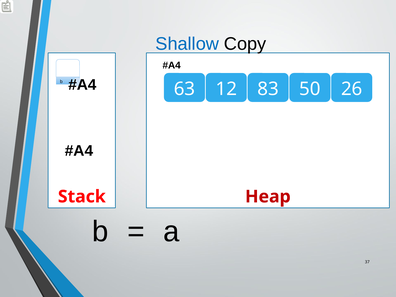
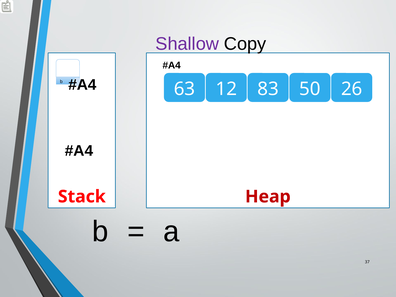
Shallow colour: blue -> purple (187, 44)
